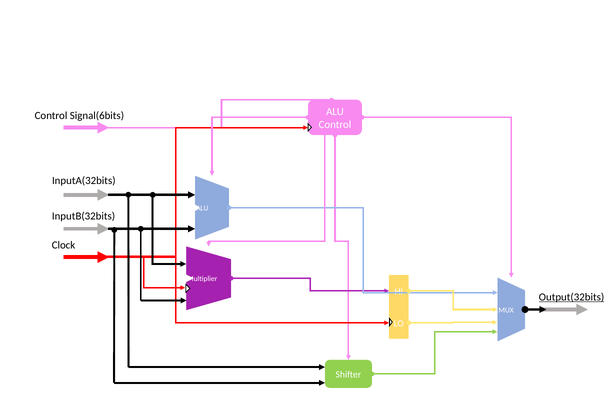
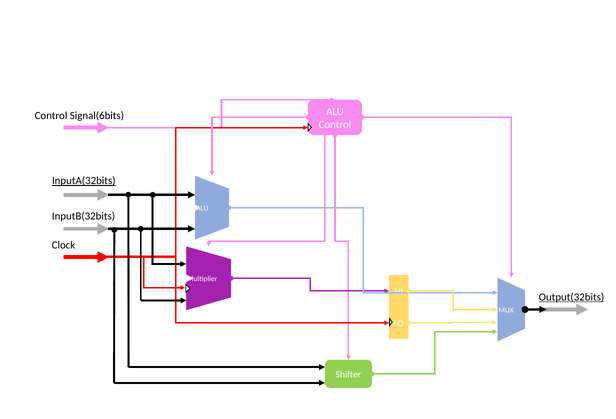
InputA(32bits underline: none -> present (84, 181)
